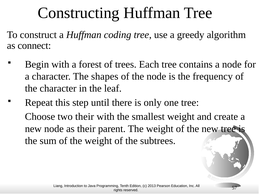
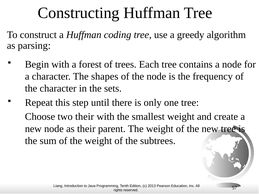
connect: connect -> parsing (34, 46)
leaf: leaf -> sets (113, 89)
